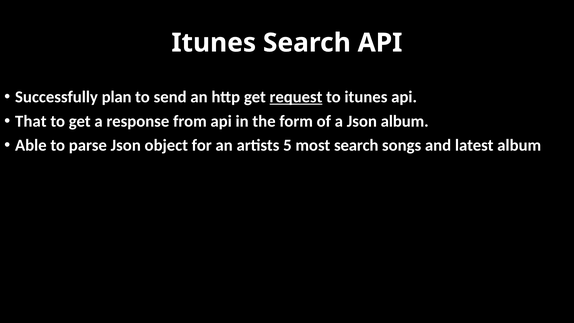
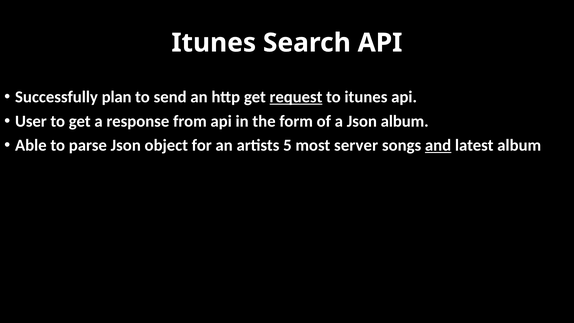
That: That -> User (31, 121)
most search: search -> server (356, 145)
and underline: none -> present (438, 145)
